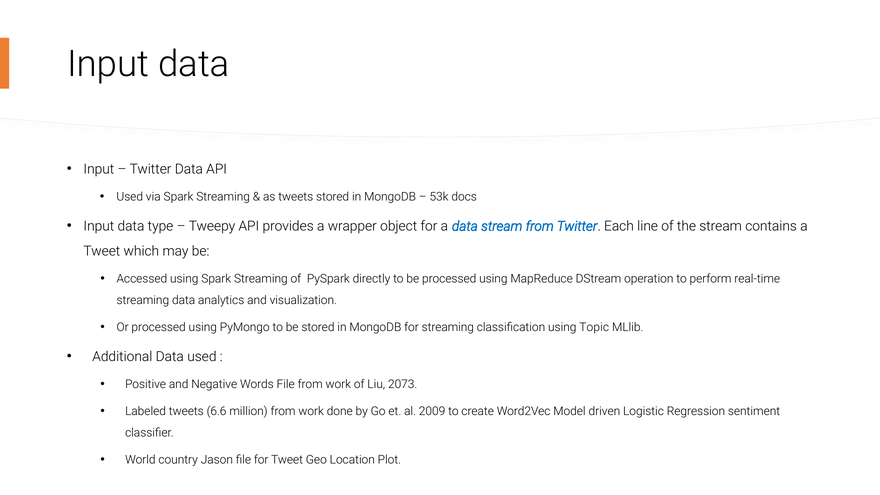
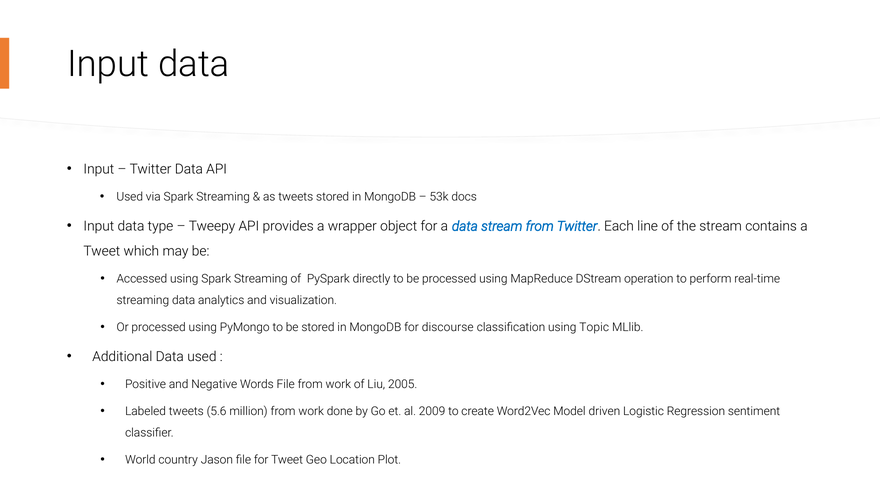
for streaming: streaming -> discourse (448, 327)
2073: 2073 -> 2005 (403, 385)
6.6: 6.6 -> 5.6 (217, 412)
